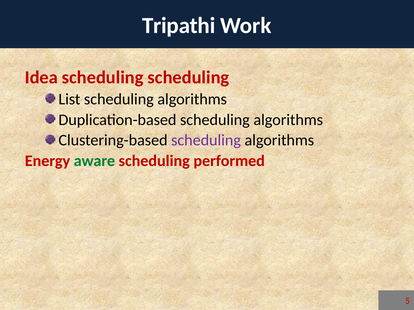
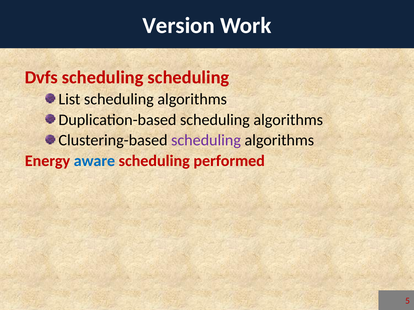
Tripathi: Tripathi -> Version (179, 26)
Idea: Idea -> Dvfs (41, 77)
aware colour: green -> blue (94, 161)
